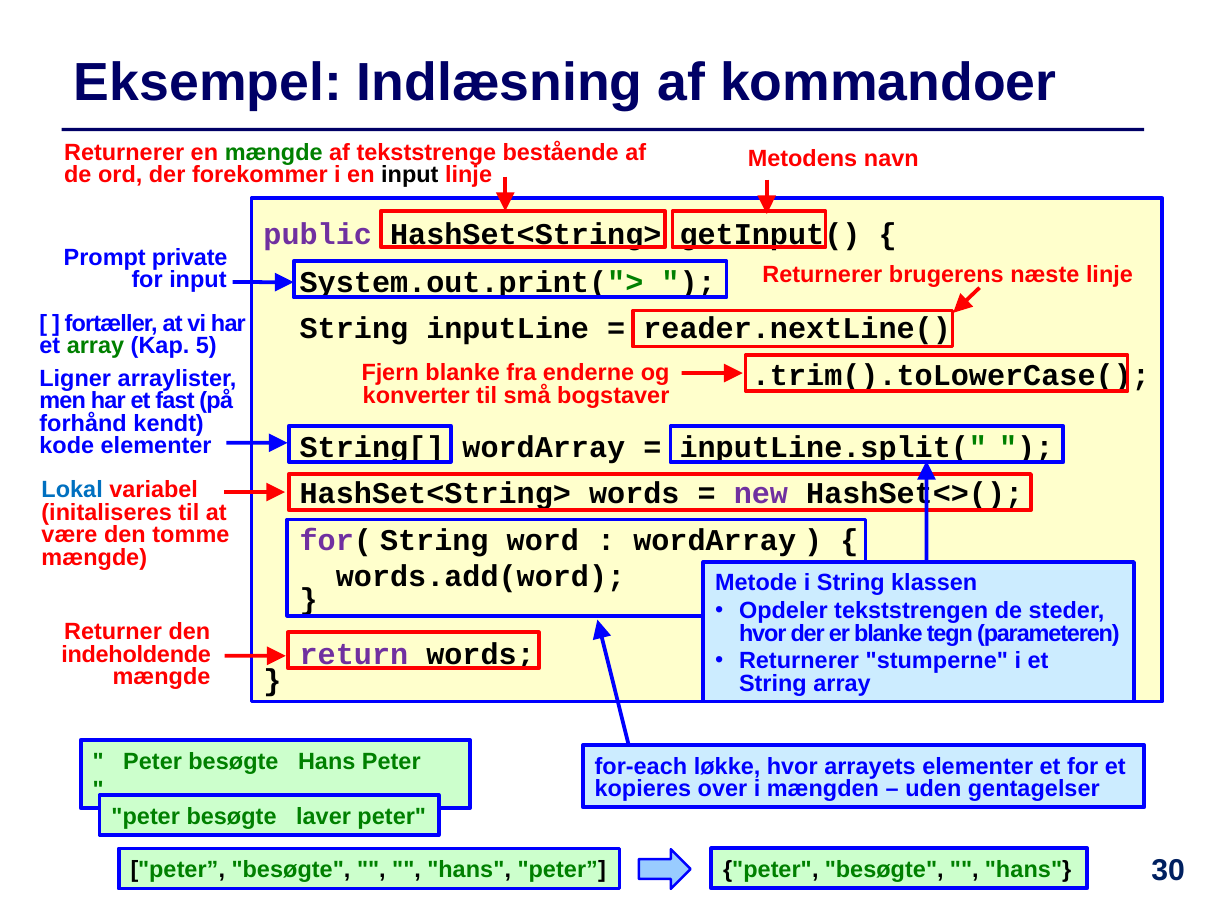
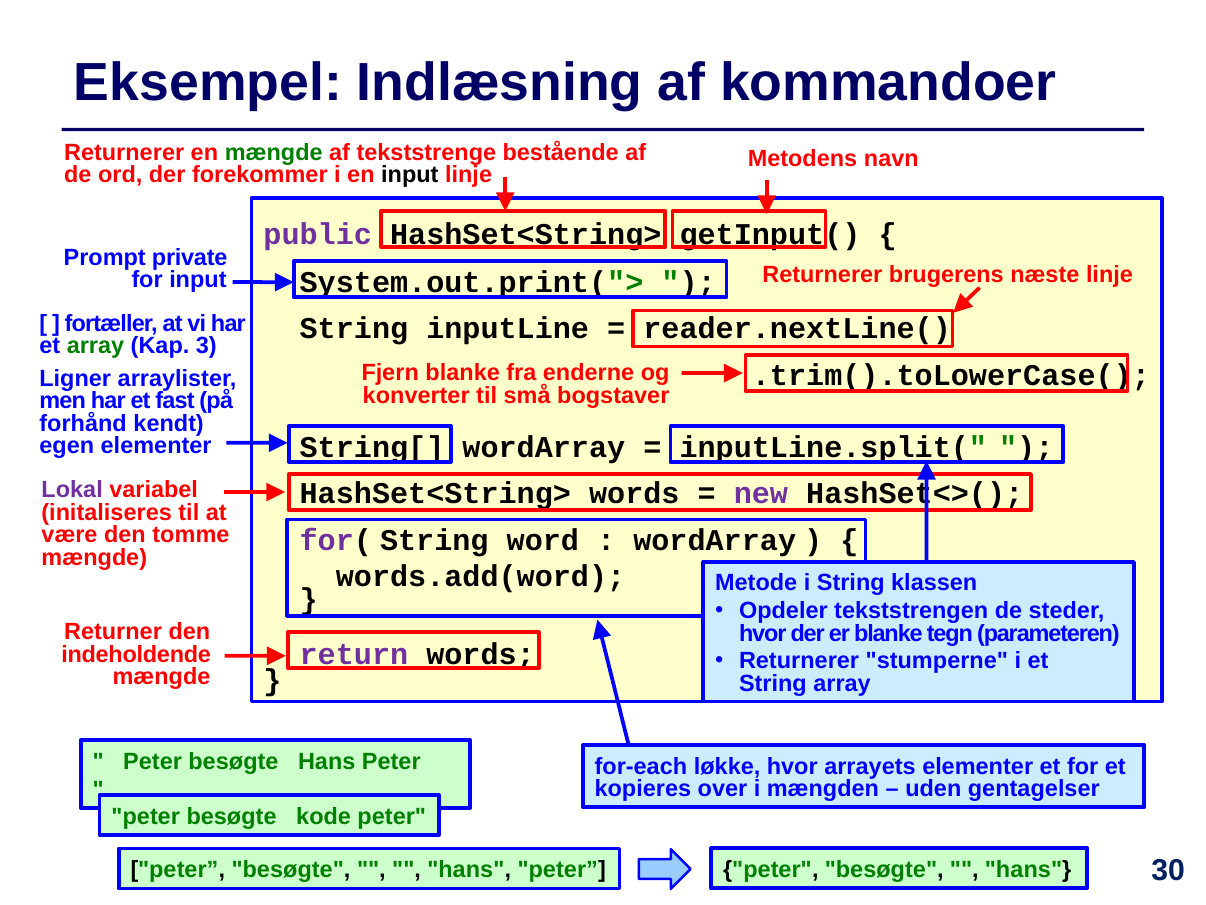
5: 5 -> 3 (206, 346)
kode: kode -> egen (67, 446)
Lokal colour: blue -> purple (72, 490)
laver: laver -> kode (324, 816)
